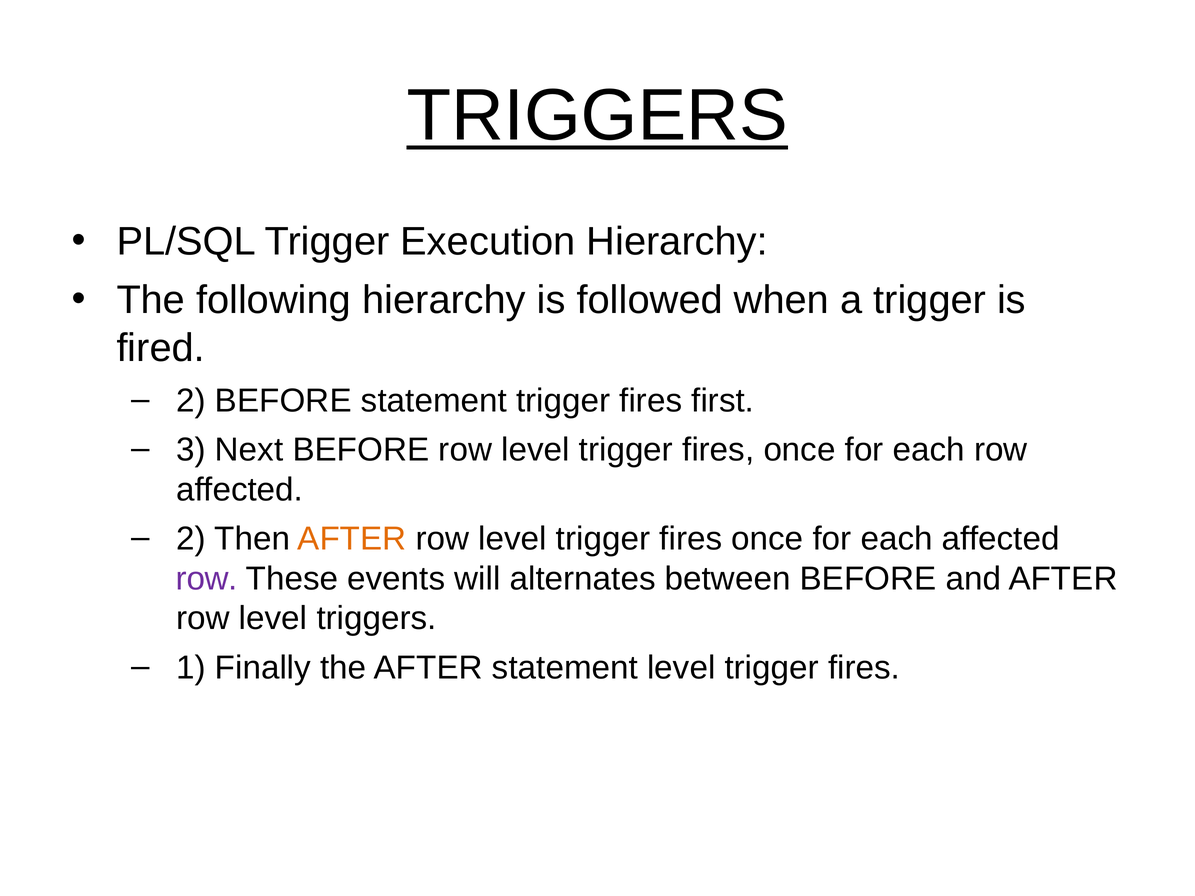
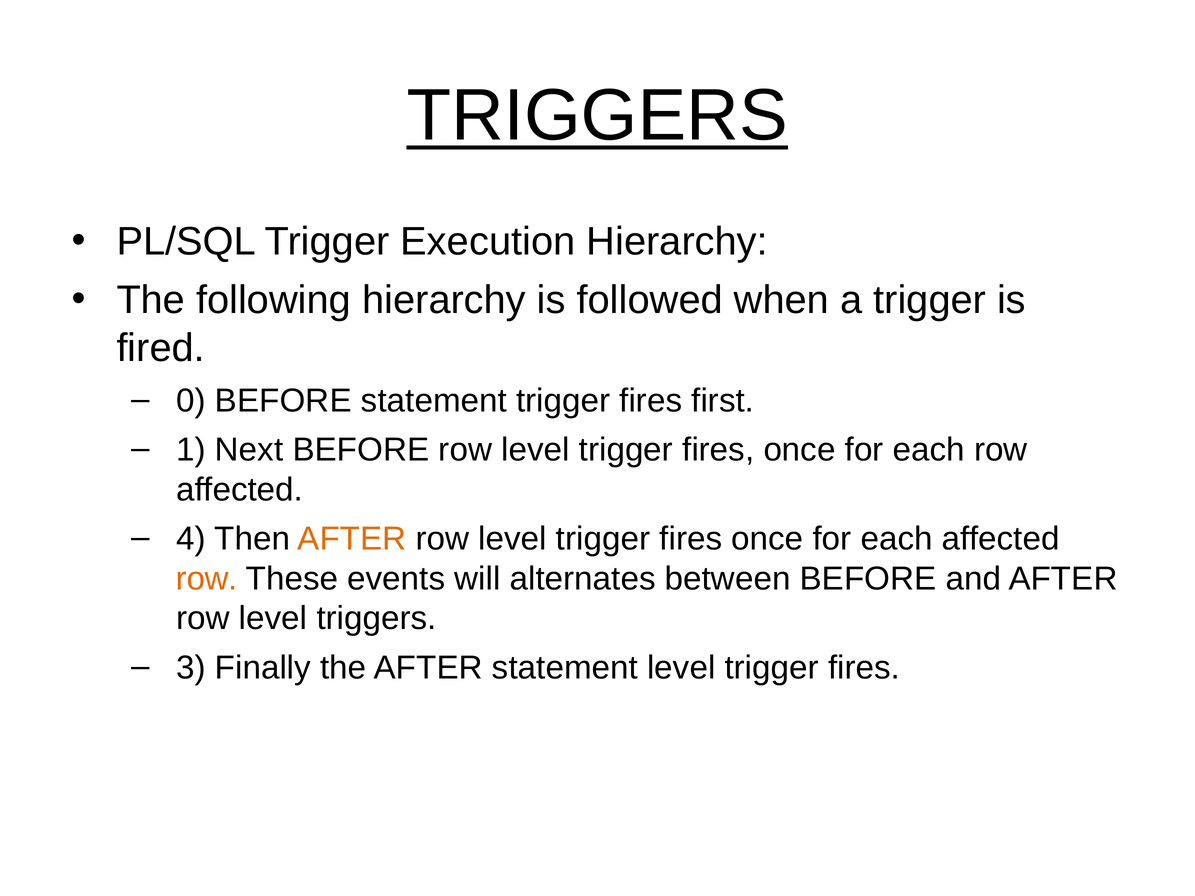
2: 2 -> 0 (191, 401)
3: 3 -> 1 (191, 450)
2: 2 -> 4 (191, 539)
row colour: purple -> orange (207, 579)
1: 1 -> 3 (191, 668)
